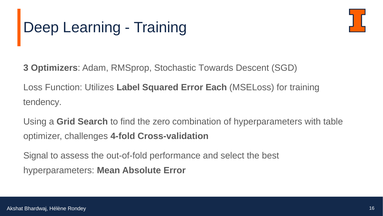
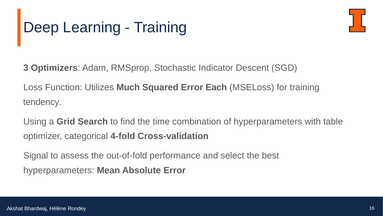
Towards: Towards -> Indicator (216, 68)
Label: Label -> Much (128, 87)
zero: zero -> time (161, 121)
challenges: challenges -> categorical (86, 136)
